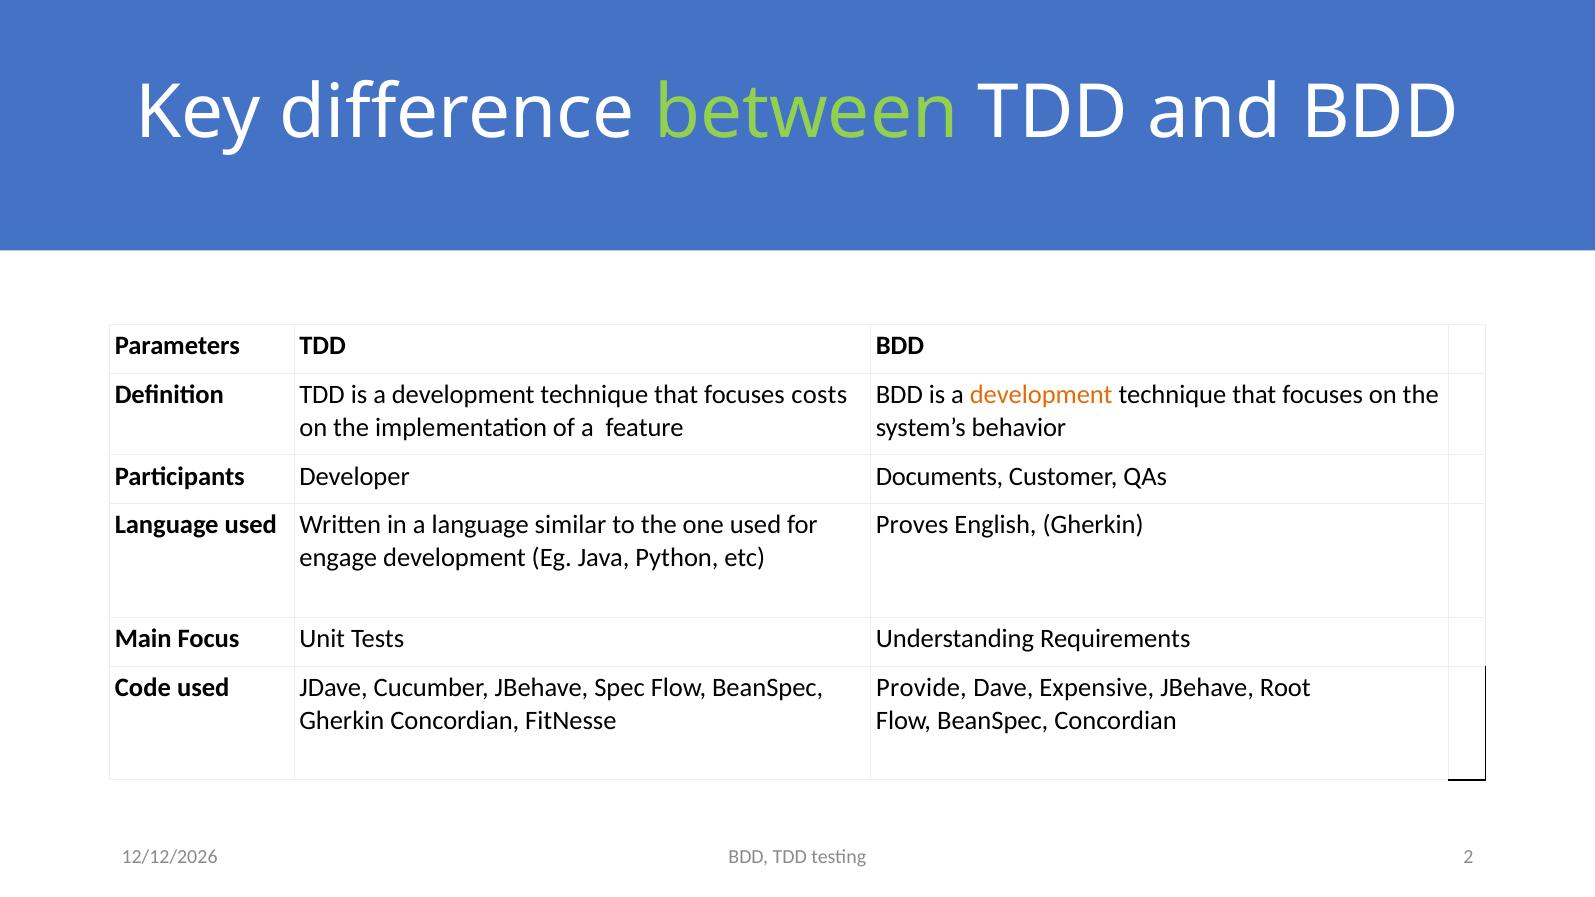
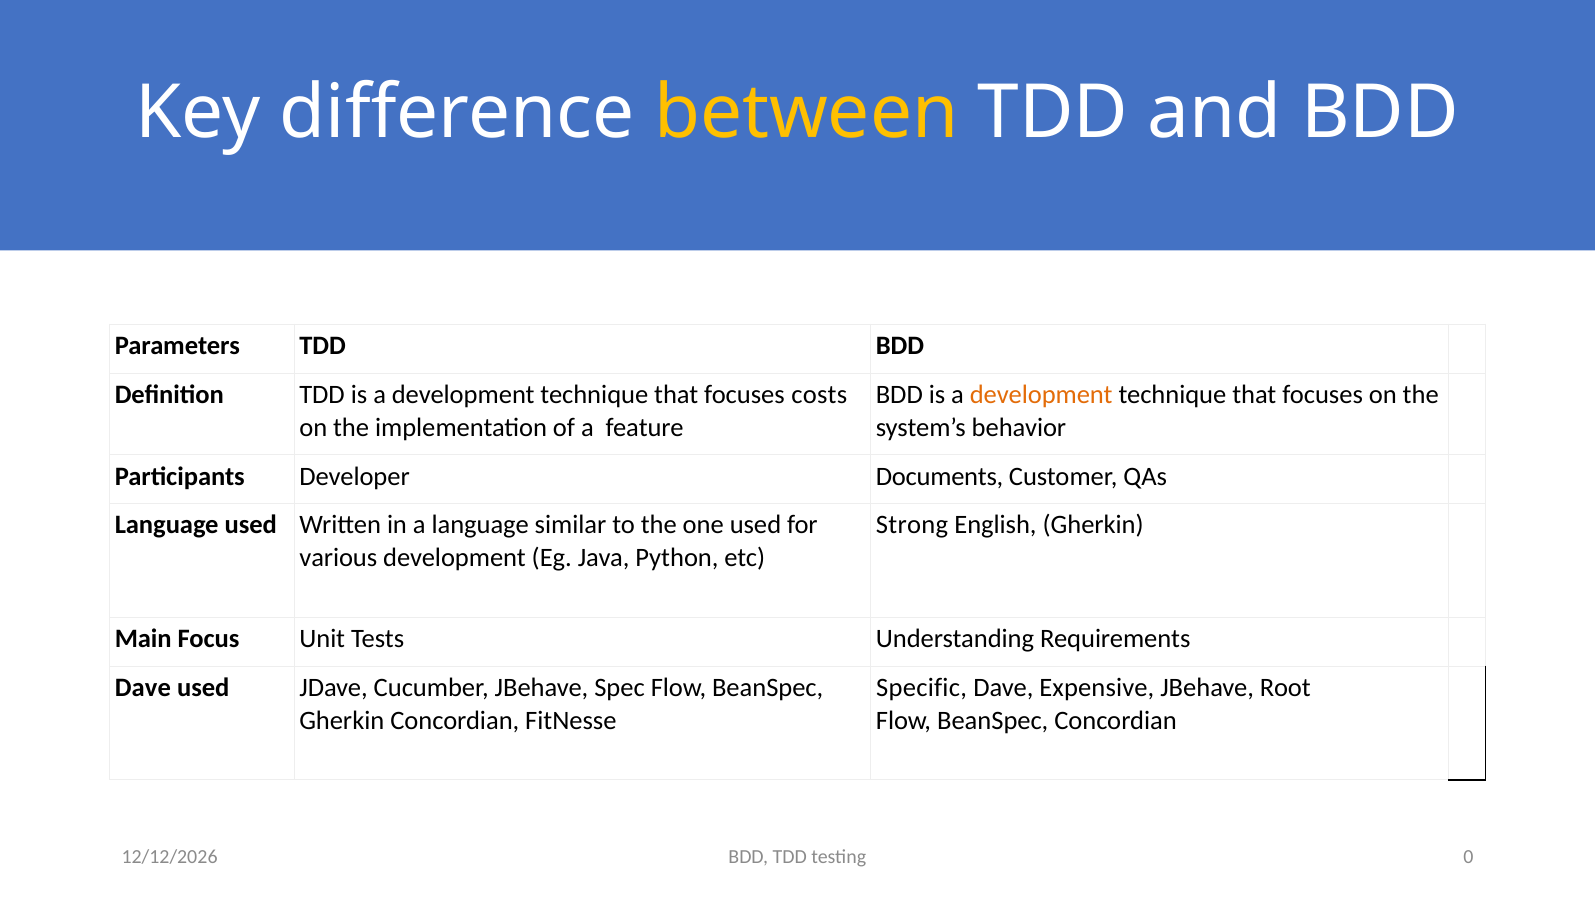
between colour: light green -> yellow (806, 113)
Proves: Proves -> Strong (912, 525)
engage: engage -> various (338, 558)
Code: Code -> Dave (143, 688)
Provide: Provide -> Specific (922, 688)
2: 2 -> 0 (1468, 857)
